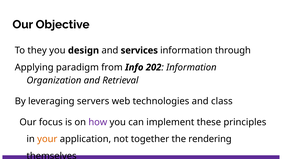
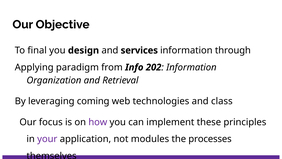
they: they -> final (37, 50)
servers: servers -> coming (93, 101)
your colour: orange -> purple (47, 139)
together: together -> modules (150, 139)
rendering: rendering -> processes (210, 139)
